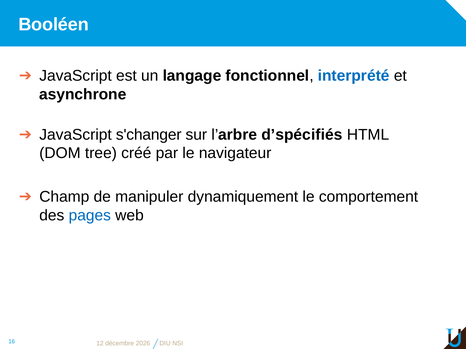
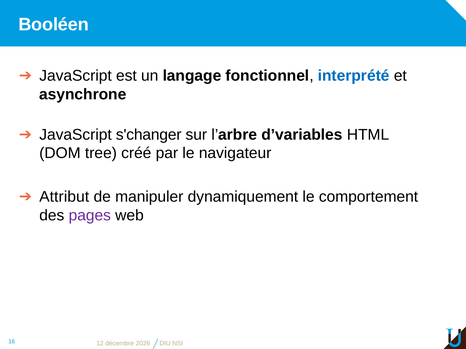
d’spécifiés: d’spécifiés -> d’variables (302, 135)
Champ: Champ -> Attribut (64, 197)
pages colour: blue -> purple (90, 216)
